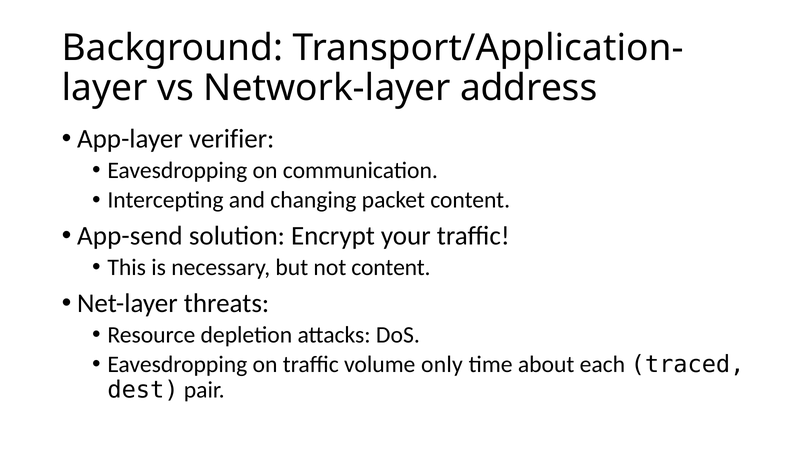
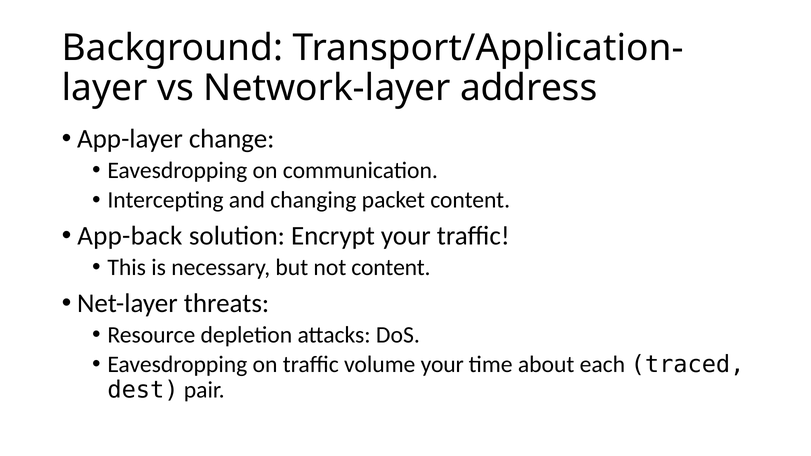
verifier: verifier -> change (232, 139)
App-send: App-send -> App-back (130, 236)
volume only: only -> your (442, 365)
